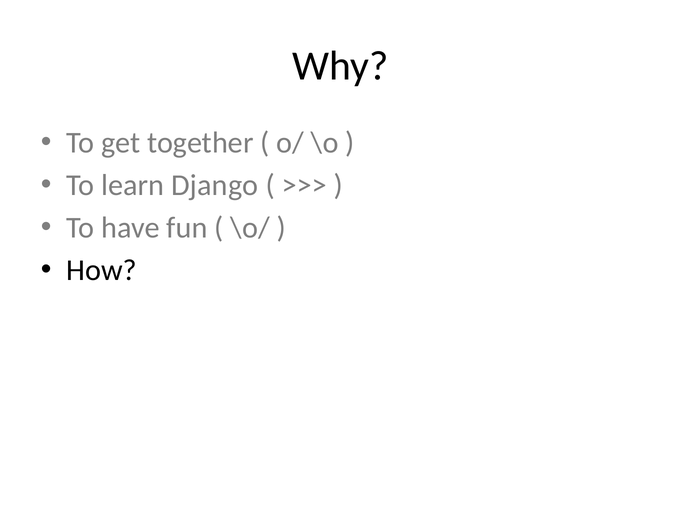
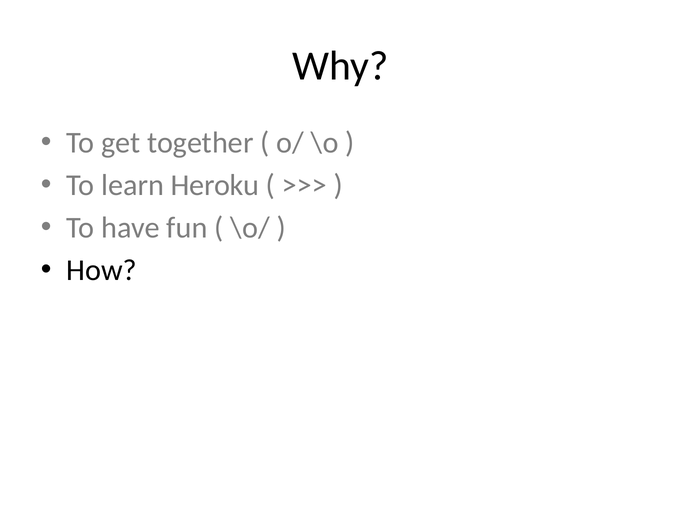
Django: Django -> Heroku (215, 185)
